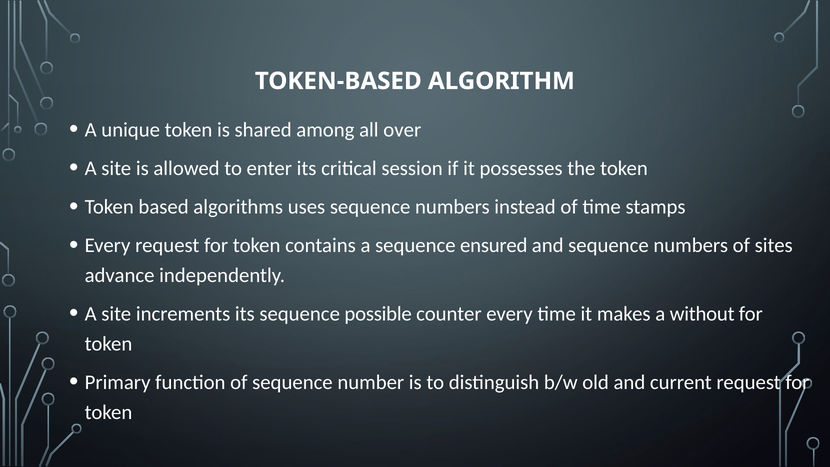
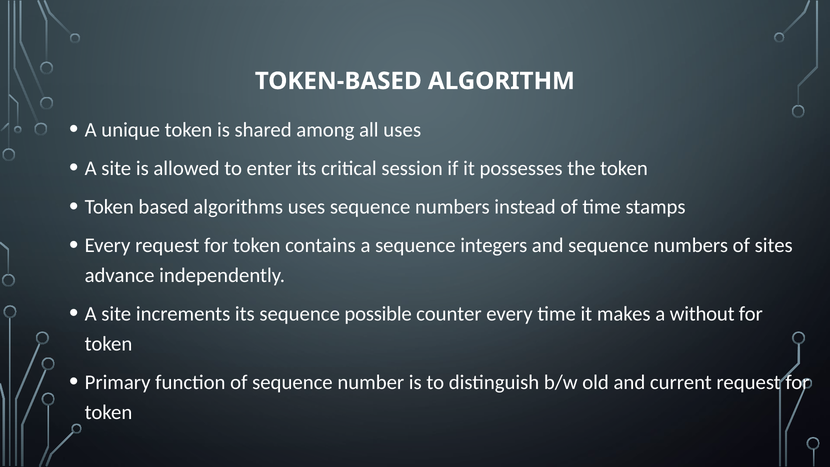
all over: over -> uses (402, 130)
ensured: ensured -> integers (494, 245)
